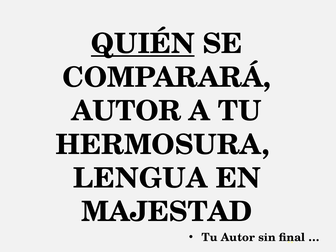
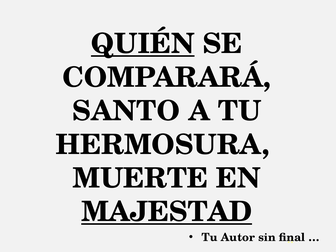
AUTOR: AUTOR -> SANTO (126, 111)
LENGUA: LENGUA -> MUERTE (140, 178)
MAJESTAD underline: none -> present (167, 212)
